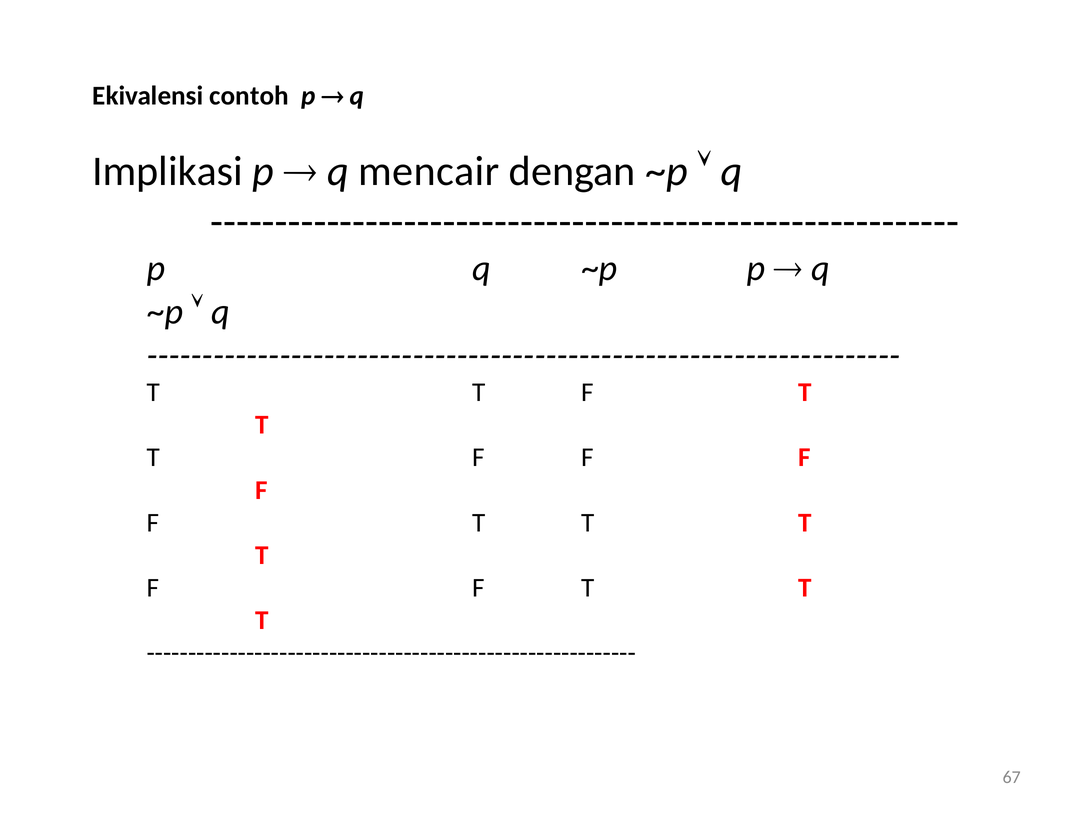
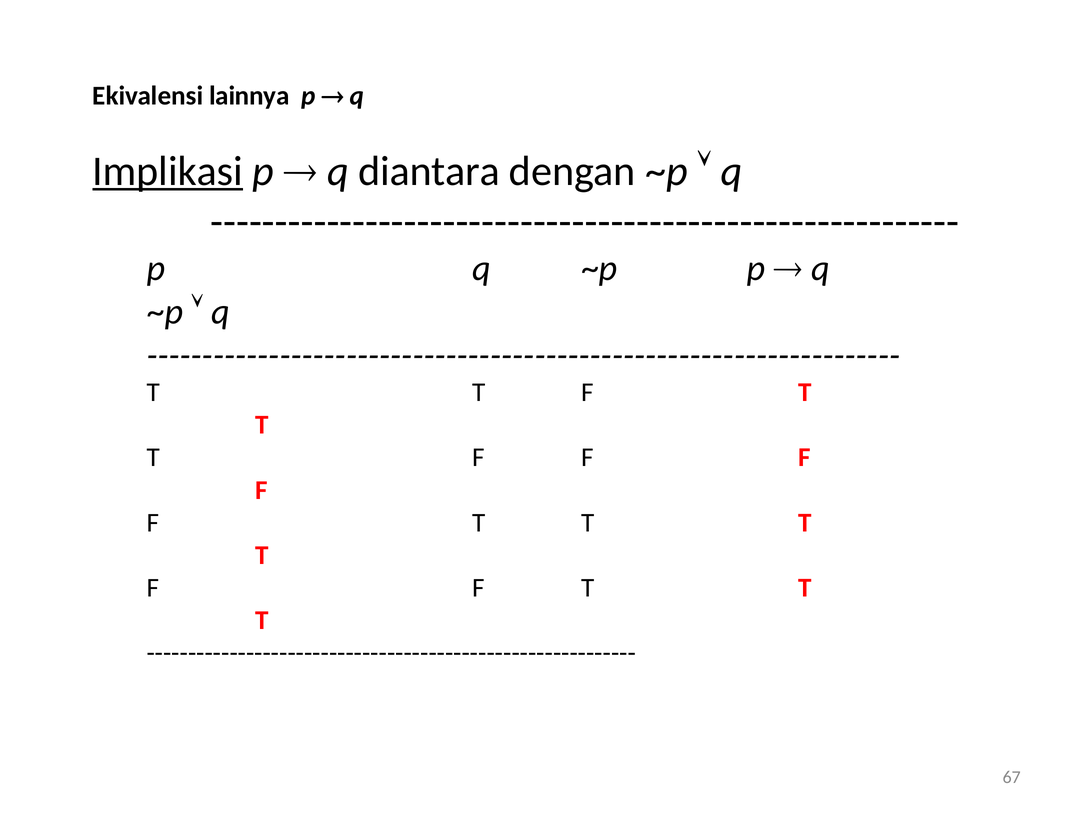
contoh: contoh -> lainnya (249, 96)
Implikasi underline: none -> present (168, 171)
mencair: mencair -> diantara (429, 171)
